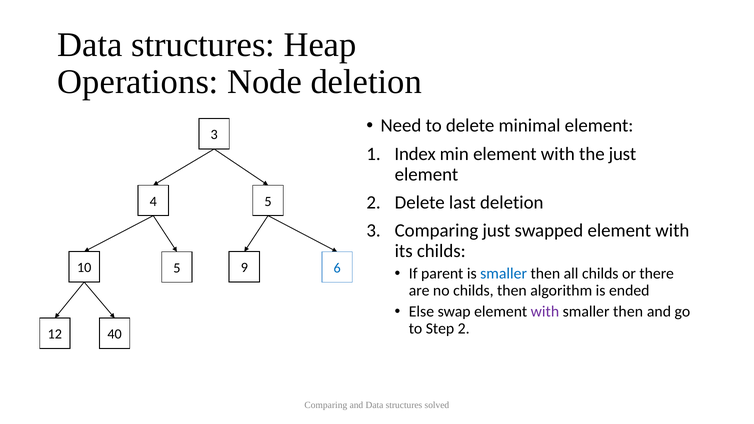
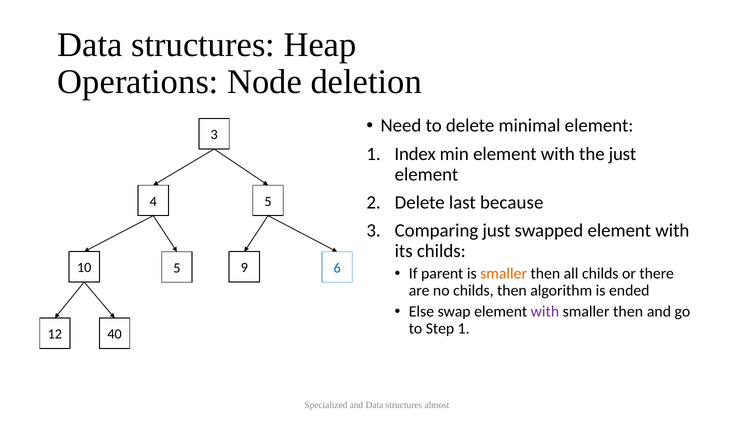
last deletion: deletion -> because (512, 203)
smaller colour: blue -> orange (504, 274)
Step 2: 2 -> 1 (464, 329)
Comparing: Comparing -> Specialized (326, 405)
solved: solved -> almost (437, 405)
